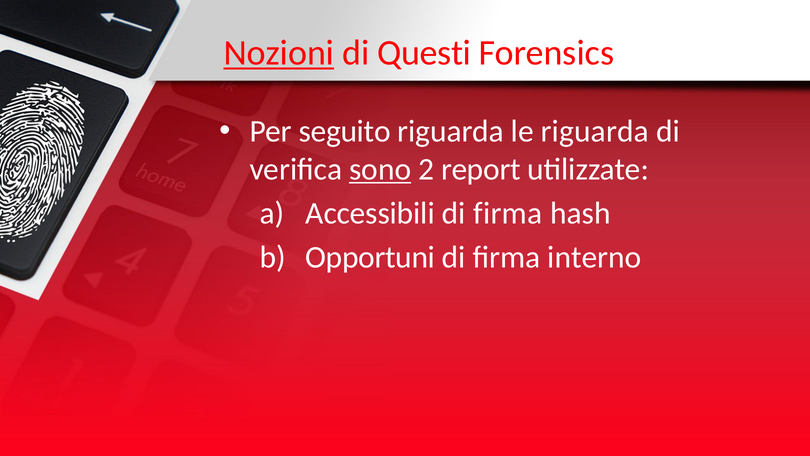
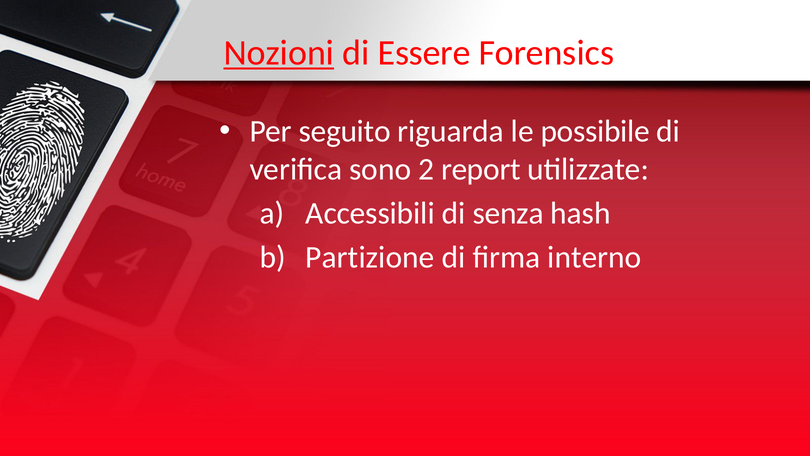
Questi: Questi -> Essere (424, 53)
le riguarda: riguarda -> possibile (595, 131)
sono underline: present -> none (380, 169)
firma: firma -> senza (508, 213)
Opportuni: Opportuni -> Partizione (370, 257)
